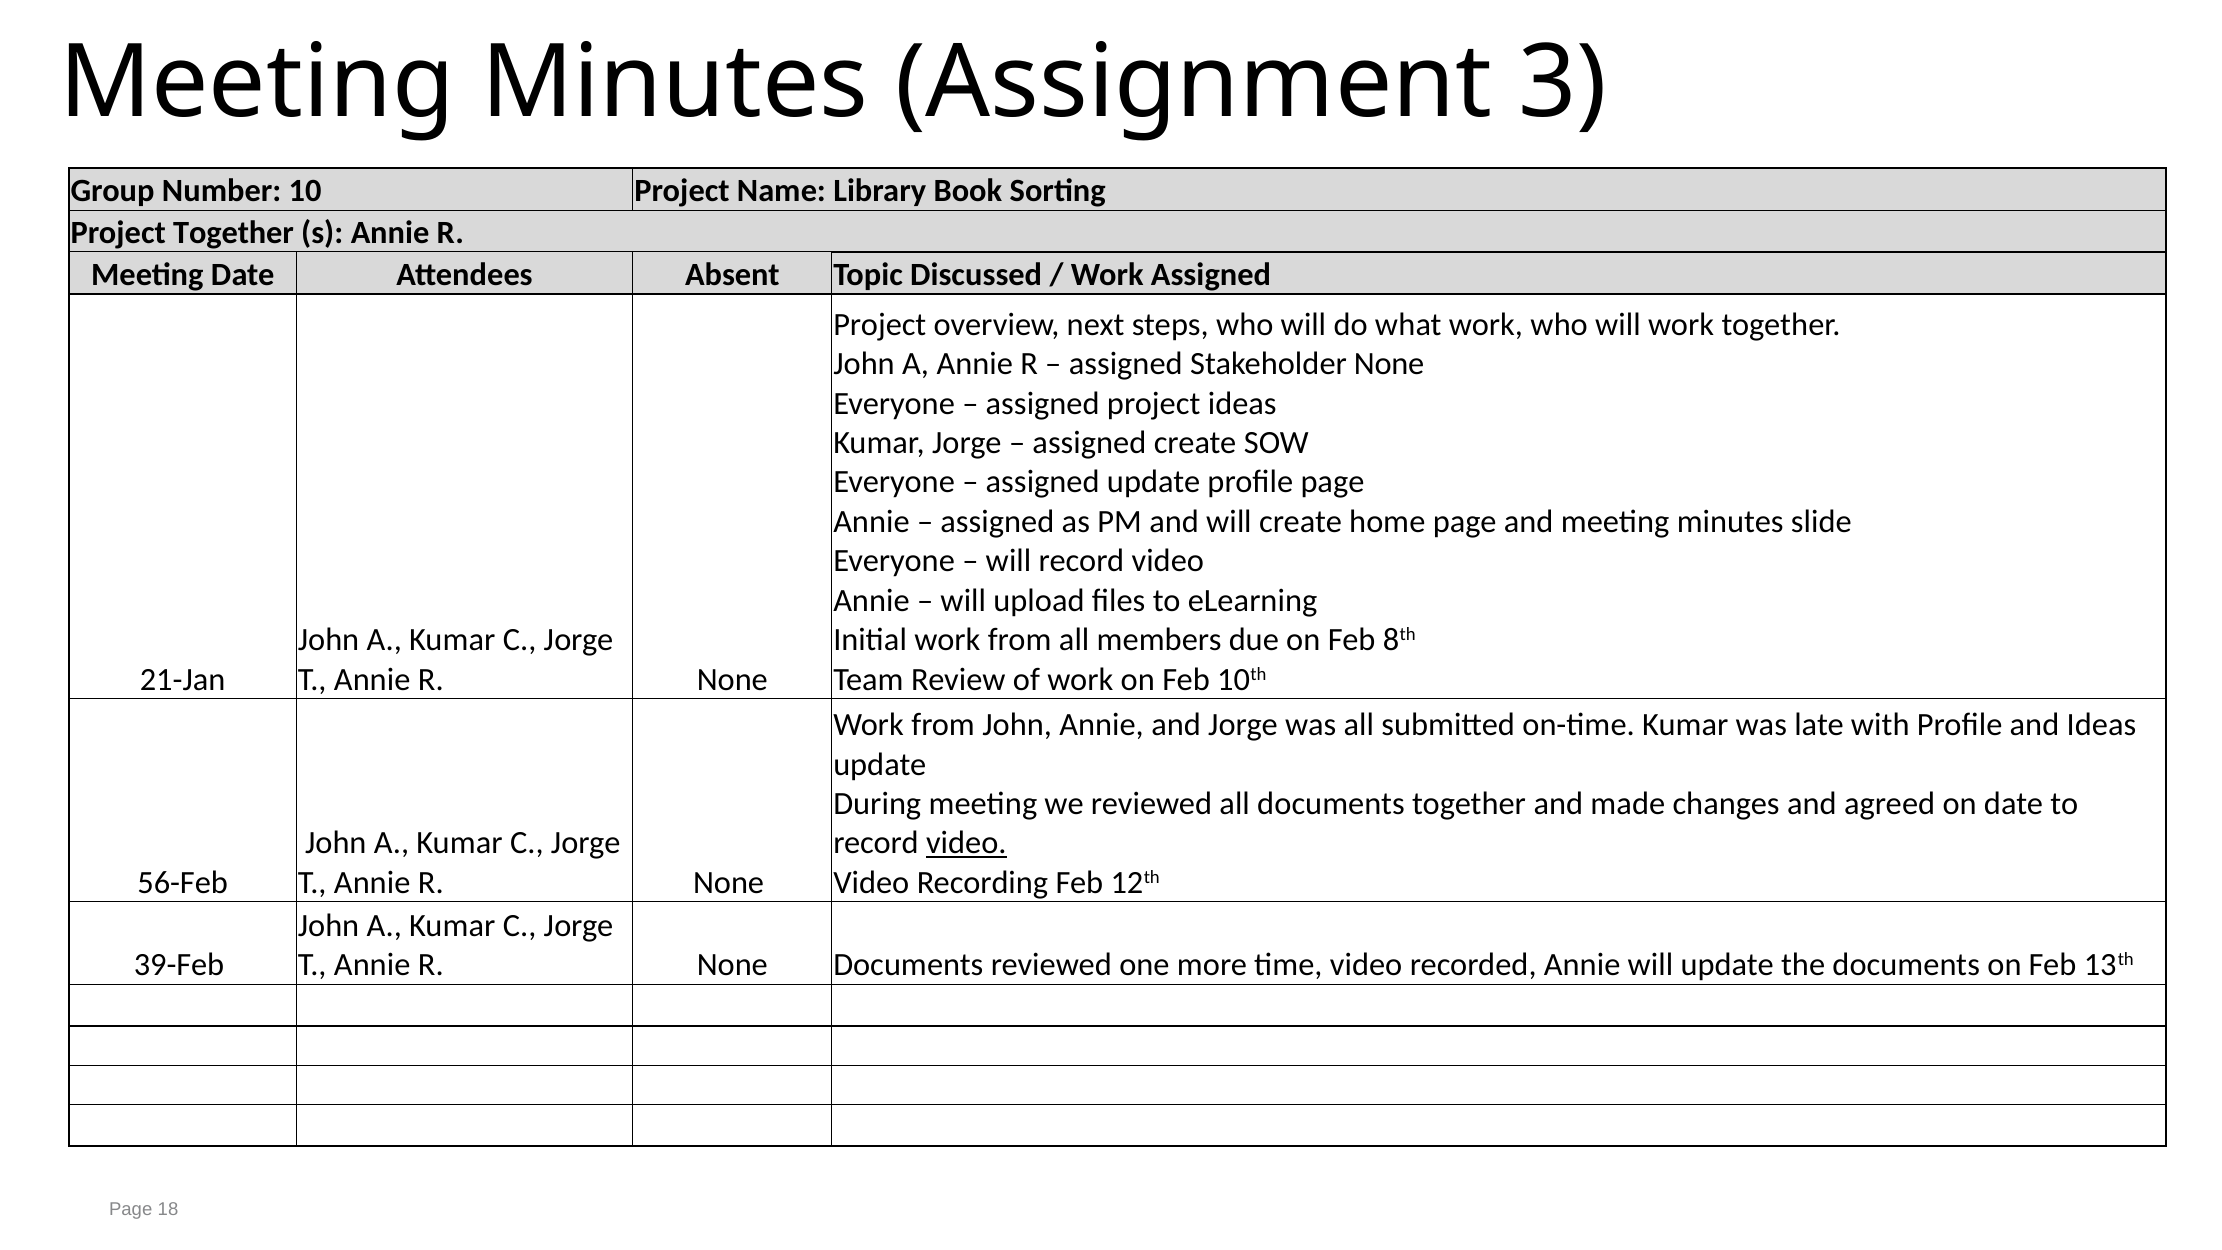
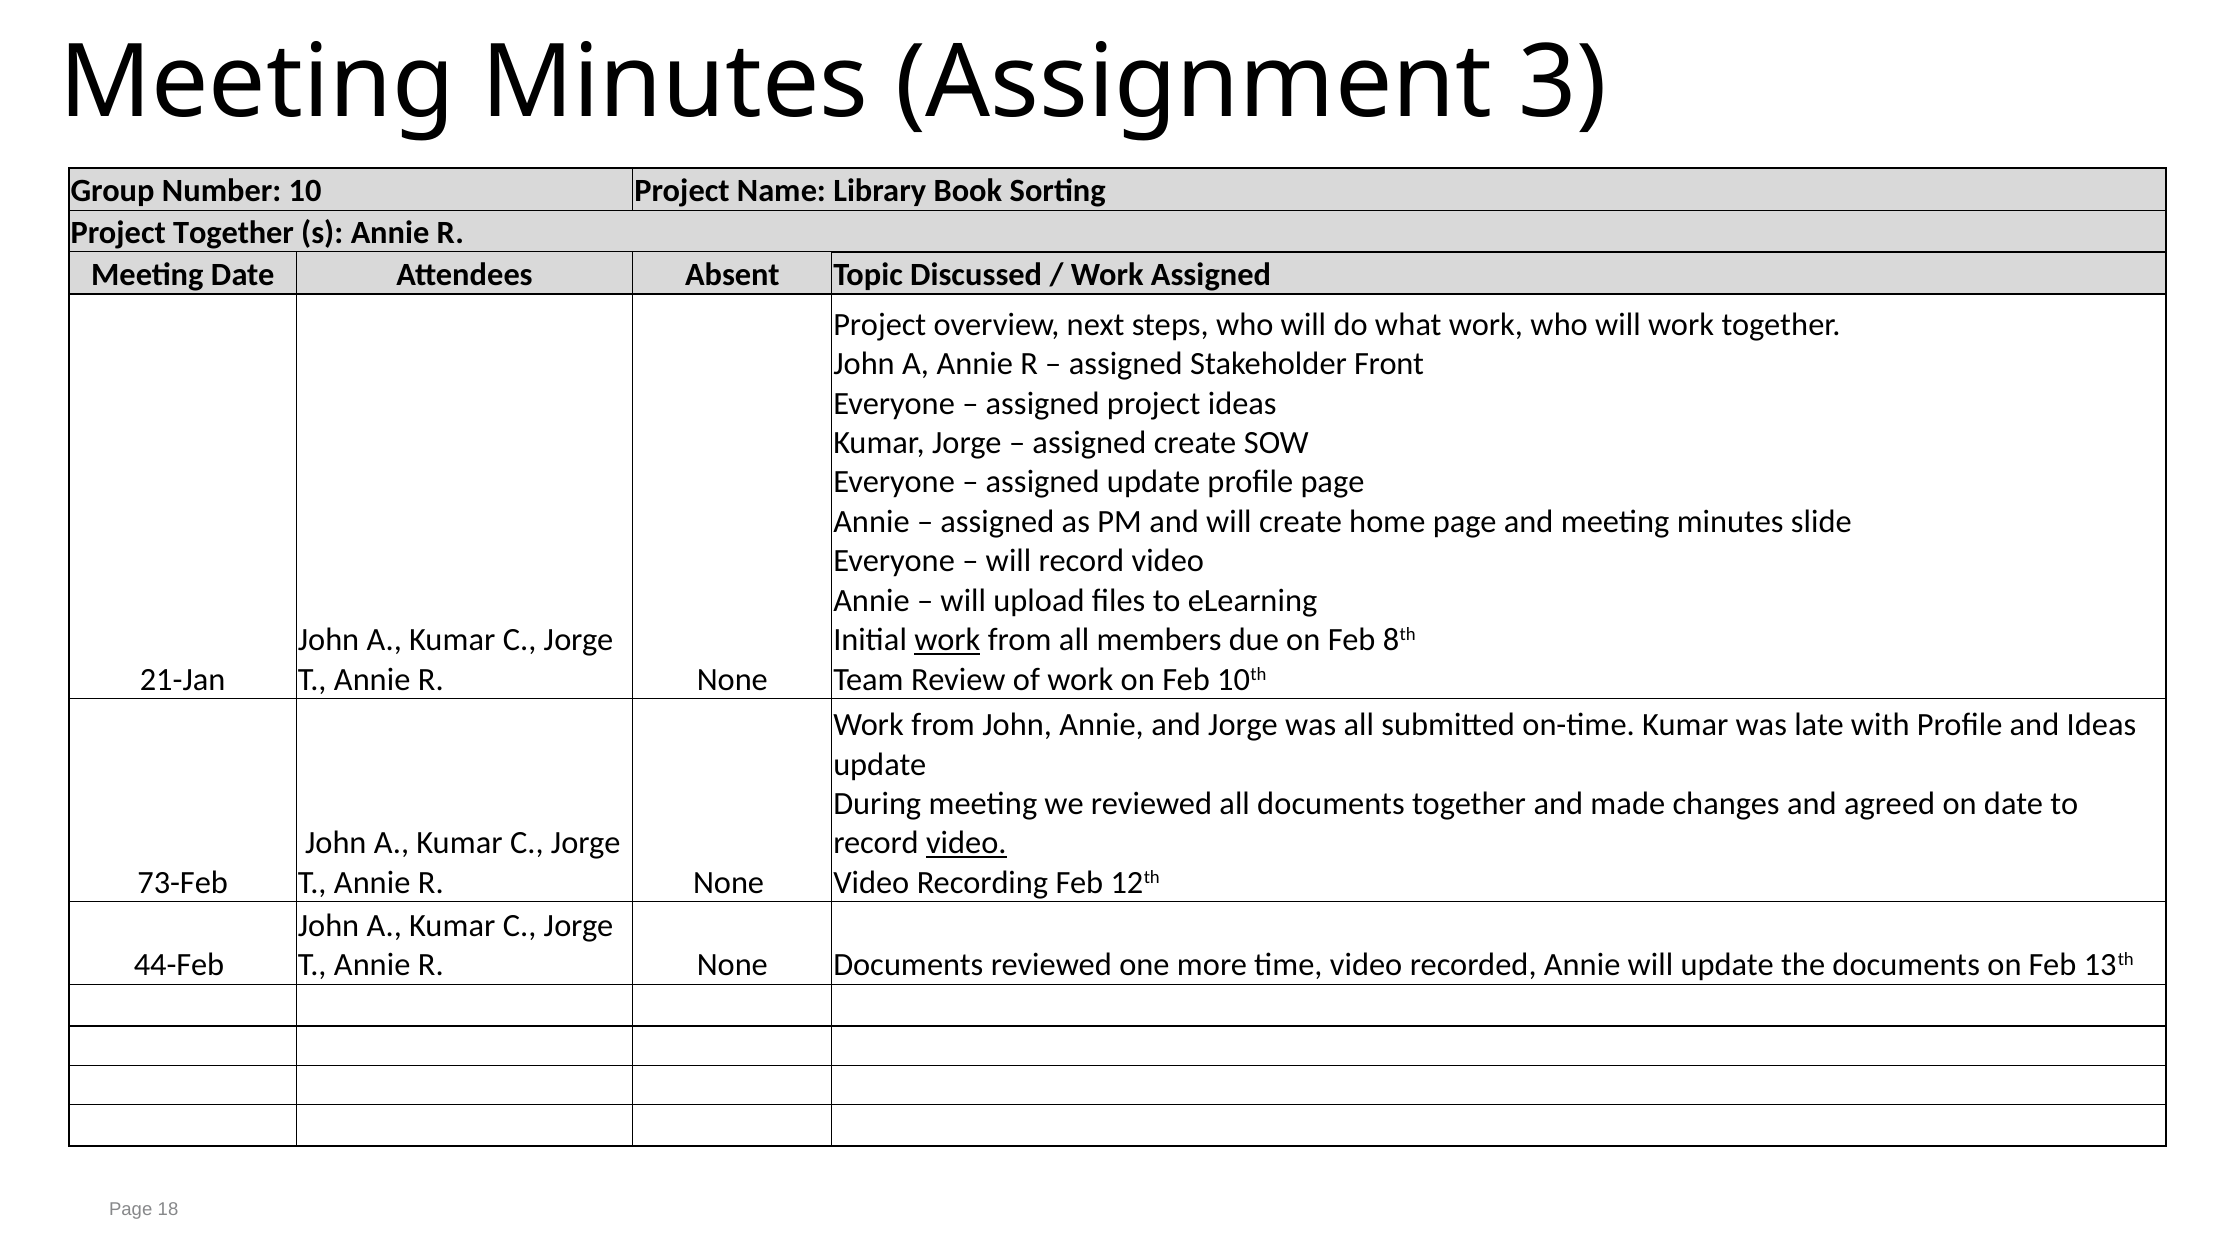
Stakeholder None: None -> Front (1389, 364)
work underline: none -> present (947, 640)
56-Feb: 56-Feb -> 73-Feb (183, 883)
39-Feb: 39-Feb -> 44-Feb (179, 965)
